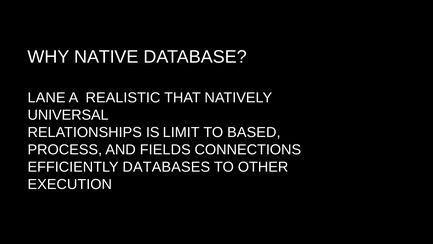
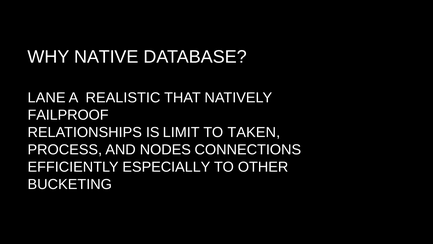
UNIVERSAL: UNIVERSAL -> FAILPROOF (68, 115)
BASED: BASED -> TAKEN (254, 132)
FIELDS: FIELDS -> NODES (165, 149)
DATABASES: DATABASES -> ESPECIALLY (166, 167)
EXECUTION: EXECUTION -> BUCKETING (70, 184)
